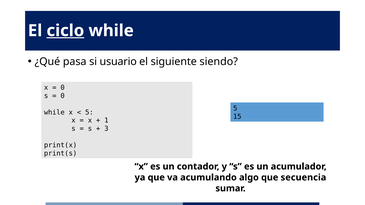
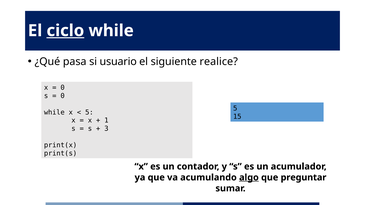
siendo: siendo -> realice (219, 62)
algo underline: none -> present (249, 178)
secuencia: secuencia -> preguntar (304, 178)
